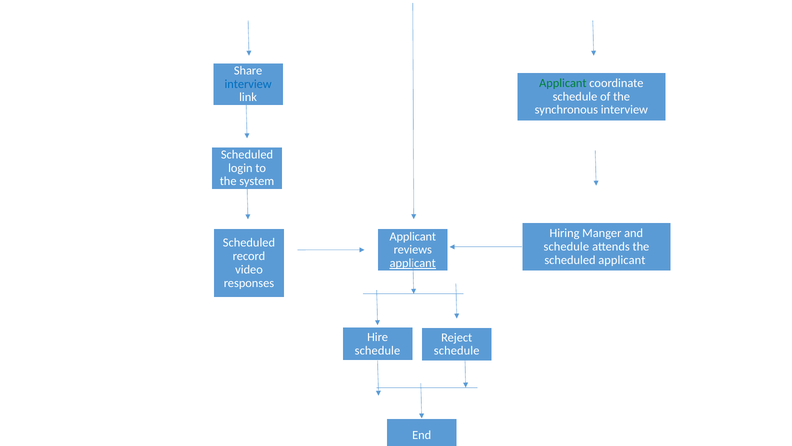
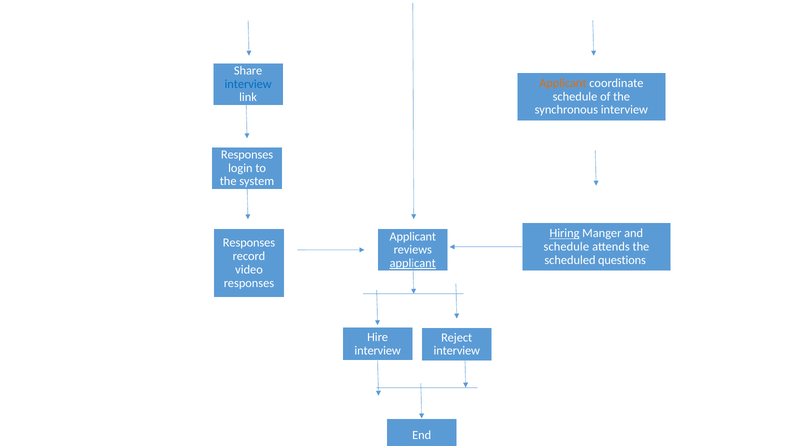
Applicant colour: green -> orange (563, 83)
Scheduled: Scheduled -> Responses (247, 154)
Hiring underline: none -> present (565, 233)
Scheduled: Scheduled -> Responses (249, 243)
scheduled applicant: applicant -> questions (622, 260)
schedule: schedule -> interview (378, 350)
schedule: schedule -> interview (457, 350)
